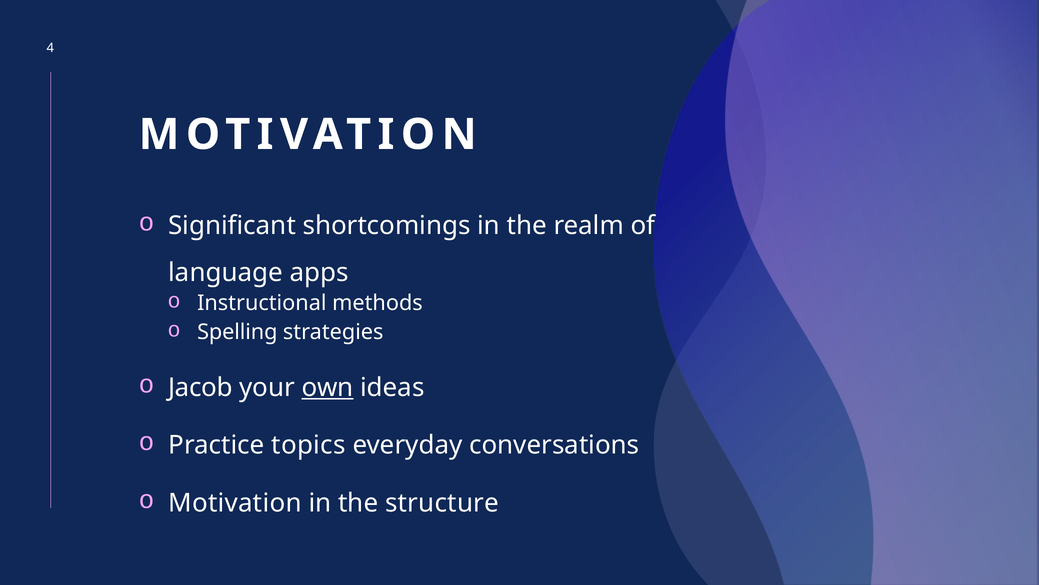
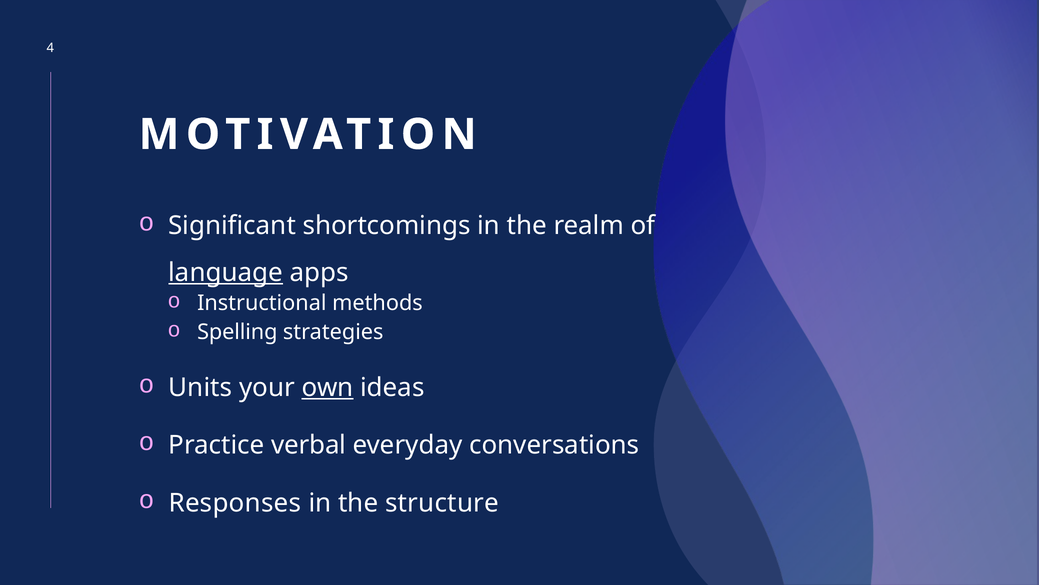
language underline: none -> present (226, 272)
Jacob: Jacob -> Units (200, 387)
topics: topics -> verbal (309, 445)
Motivation: Motivation -> Responses (235, 503)
